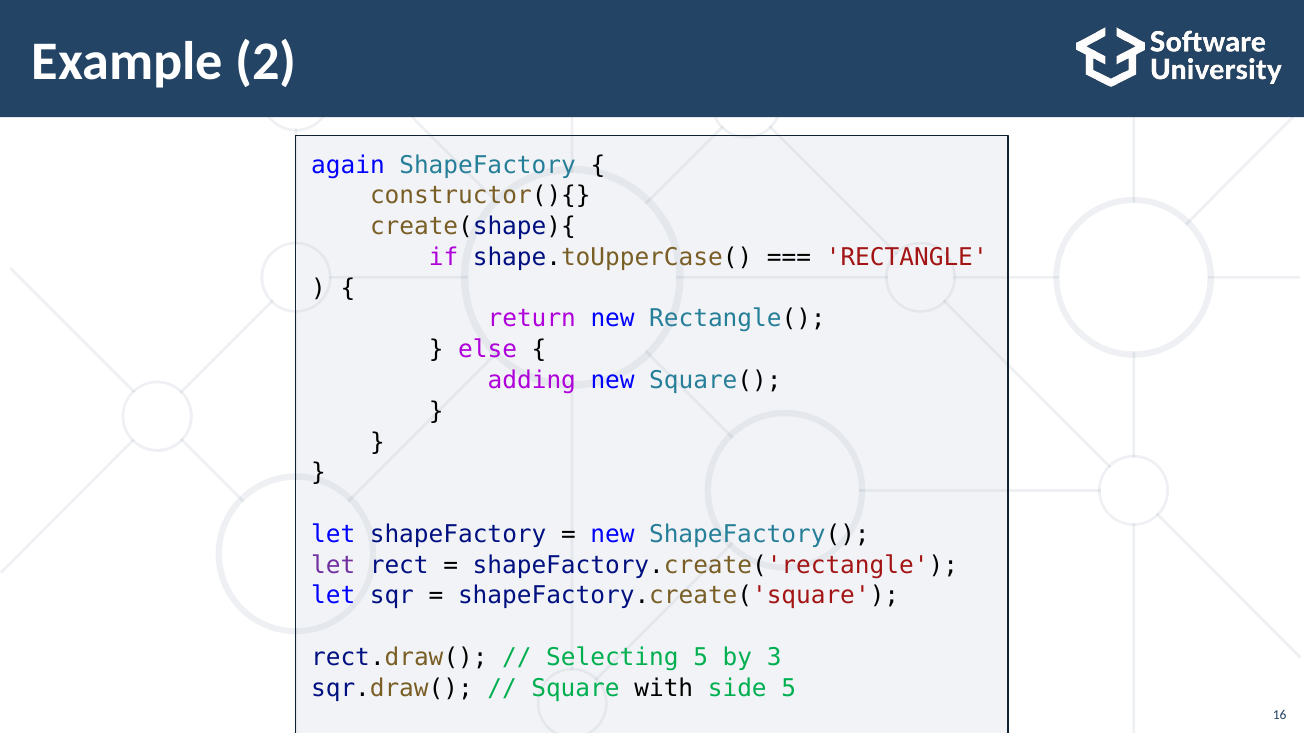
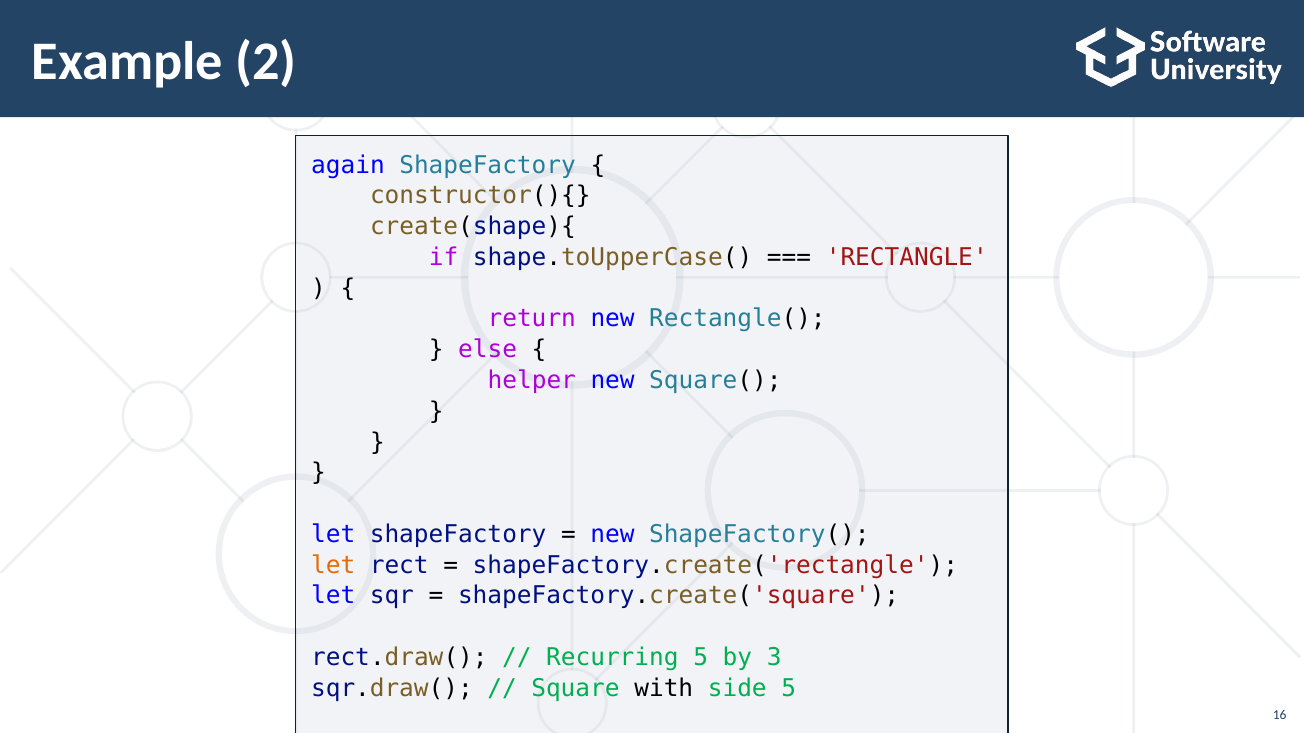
adding: adding -> helper (532, 381)
let colour: purple -> orange (333, 566)
Selecting: Selecting -> Recurring (612, 658)
